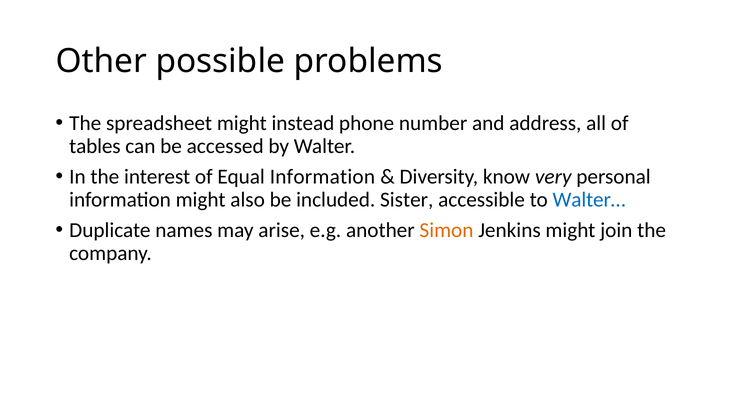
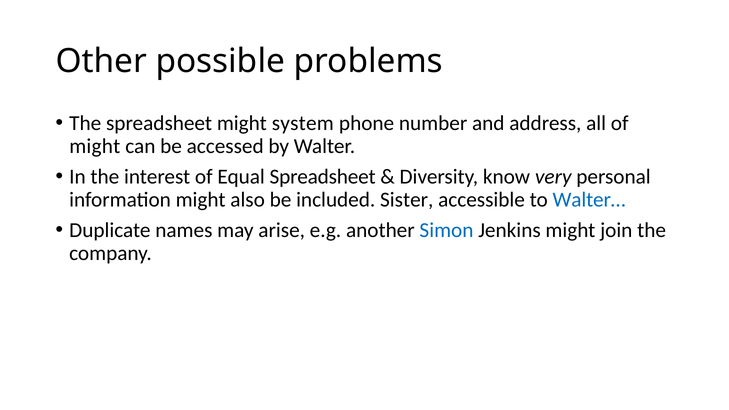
instead: instead -> system (303, 123)
tables: tables -> might (95, 146)
Equal Information: Information -> Spreadsheet (323, 177)
Simon colour: orange -> blue (446, 230)
